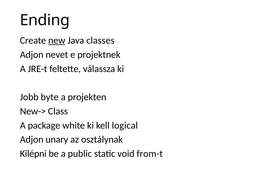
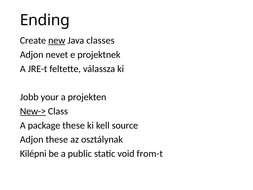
byte: byte -> your (50, 97)
New-> underline: none -> present (33, 111)
package white: white -> these (74, 125)
logical: logical -> source (125, 125)
Adjon unary: unary -> these (57, 139)
